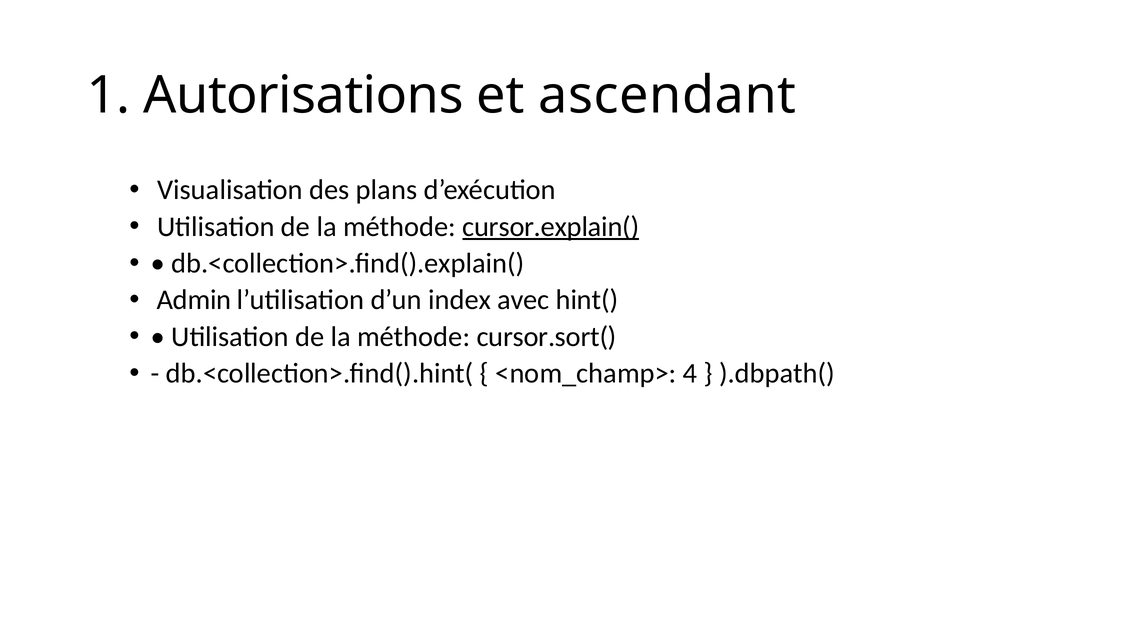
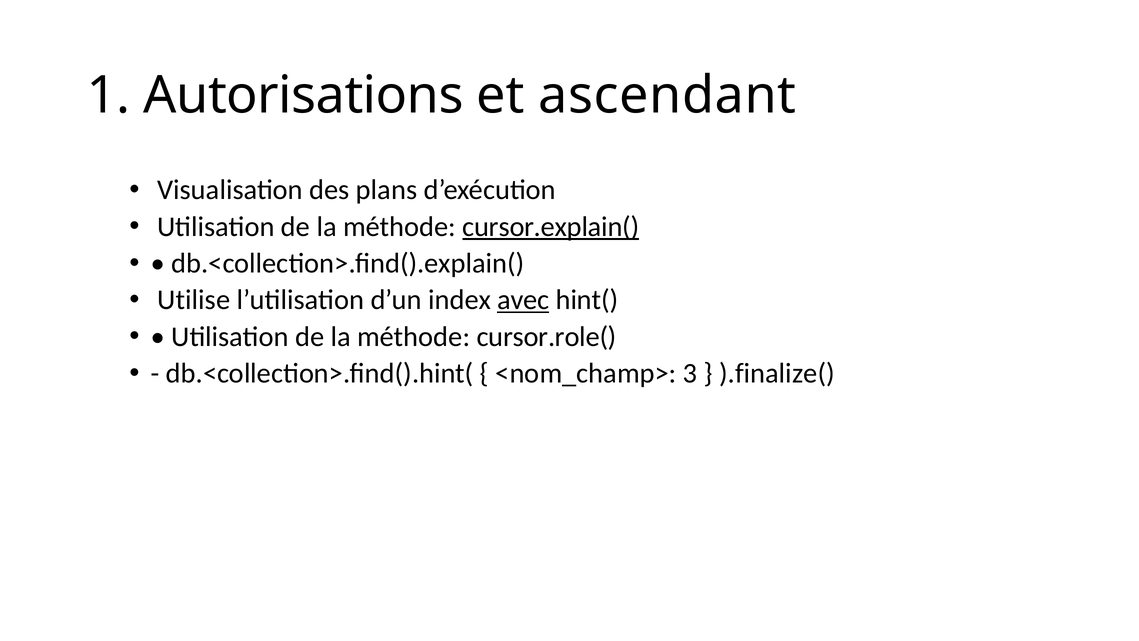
Admin: Admin -> Utilise (194, 300)
avec underline: none -> present (523, 300)
cursor.sort(: cursor.sort( -> cursor.role( (547, 337)
4: 4 -> 3 (690, 373)
).dbpath(: ).dbpath( -> ).finalize( (777, 373)
